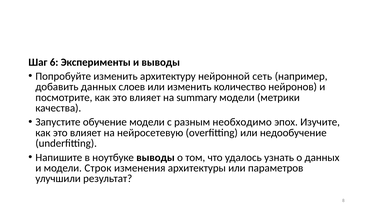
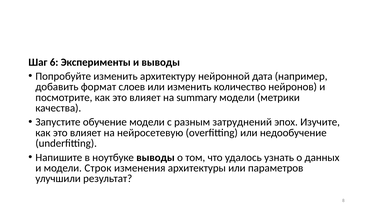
сеть: сеть -> дата (262, 76)
добавить данных: данных -> формат (99, 87)
необходимо: необходимо -> затруднений (242, 122)
